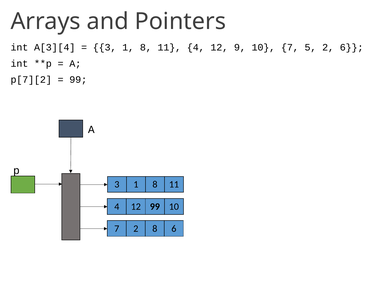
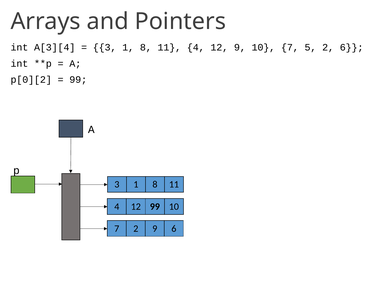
p[7][2: p[7][2 -> p[0][2 (31, 80)
2 8: 8 -> 9 (155, 229)
